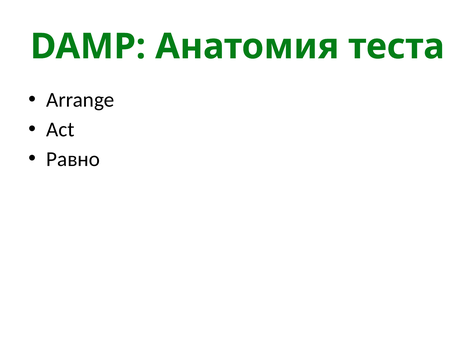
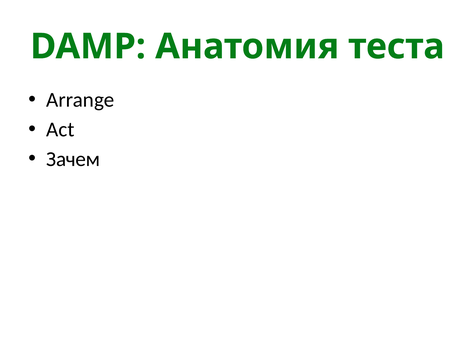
Равно: Равно -> Зачем (73, 159)
